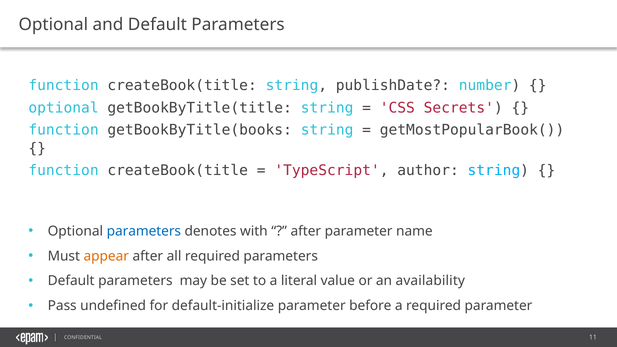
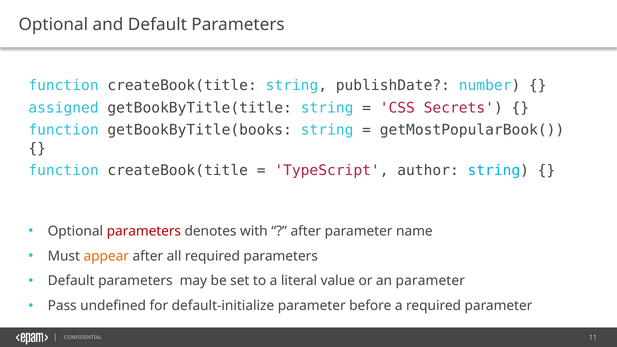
optional: optional -> assigned (64, 108)
parameters colour: blue -> red (144, 231)
an availability: availability -> parameter (430, 281)
